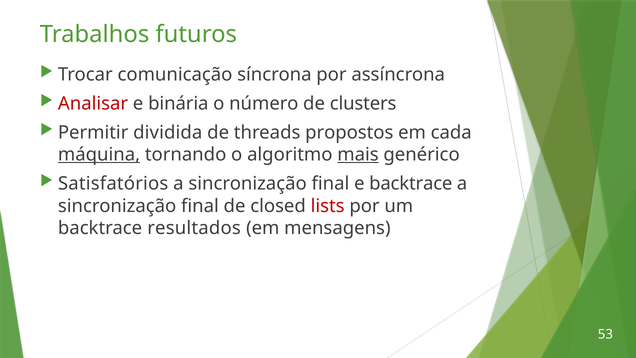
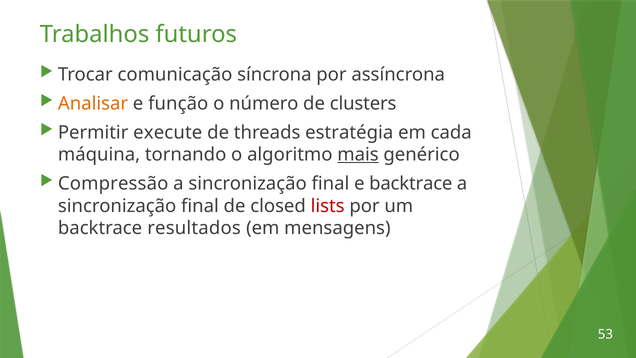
Analisar colour: red -> orange (93, 103)
binária: binária -> função (178, 103)
dividida: dividida -> execute (168, 132)
propostos: propostos -> estratégia (349, 132)
máquina underline: present -> none (99, 155)
Satisfatórios: Satisfatórios -> Compressão (113, 183)
